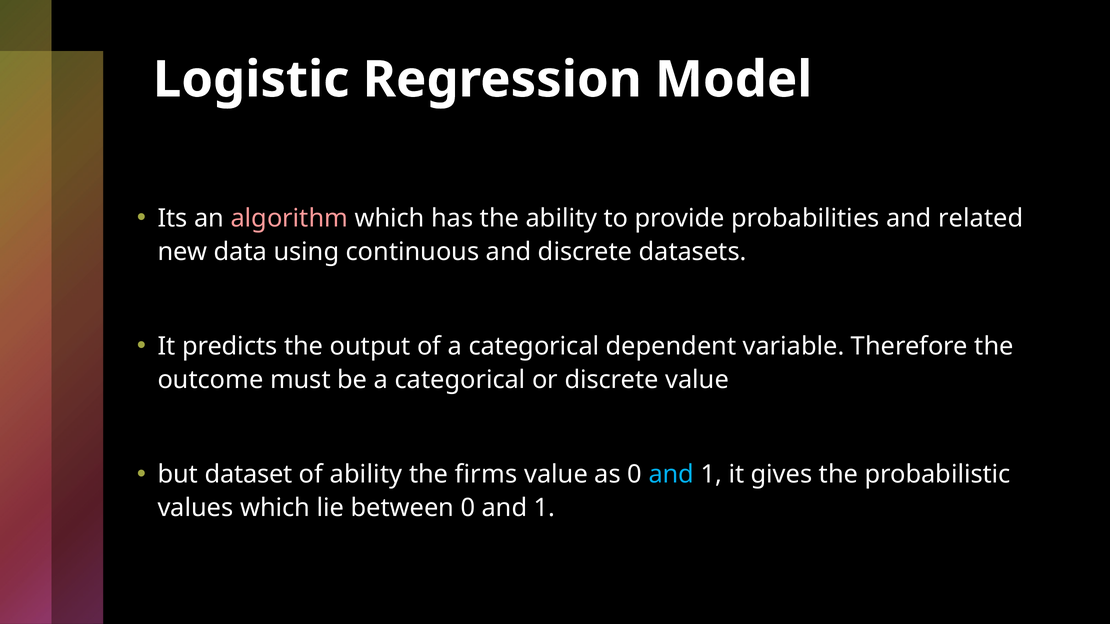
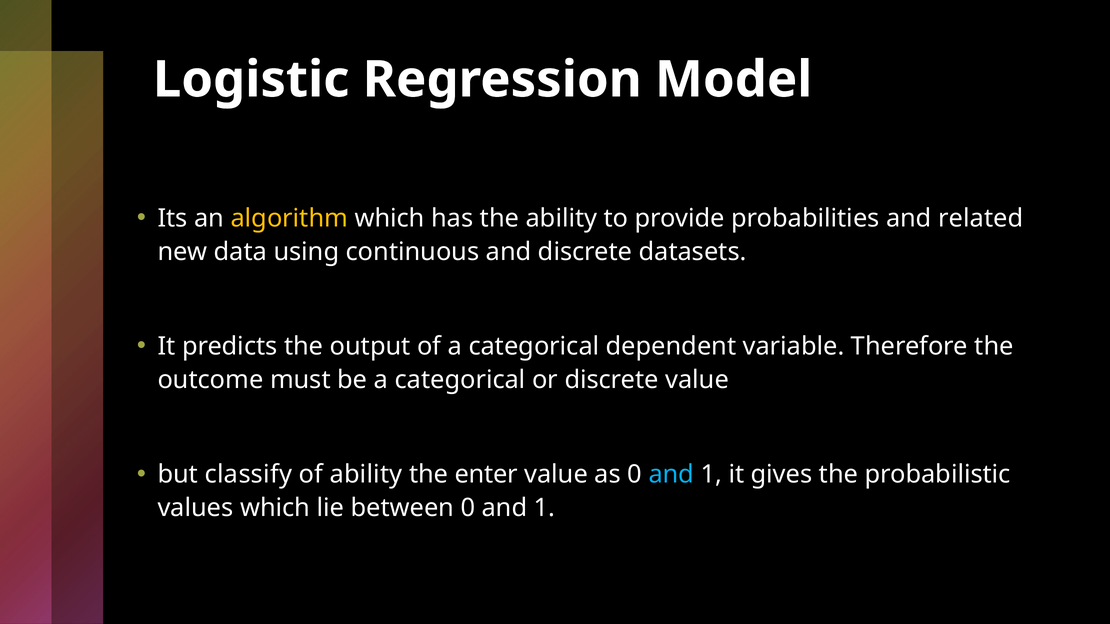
algorithm colour: pink -> yellow (289, 218)
dataset: dataset -> classify (248, 475)
firms: firms -> enter (486, 475)
